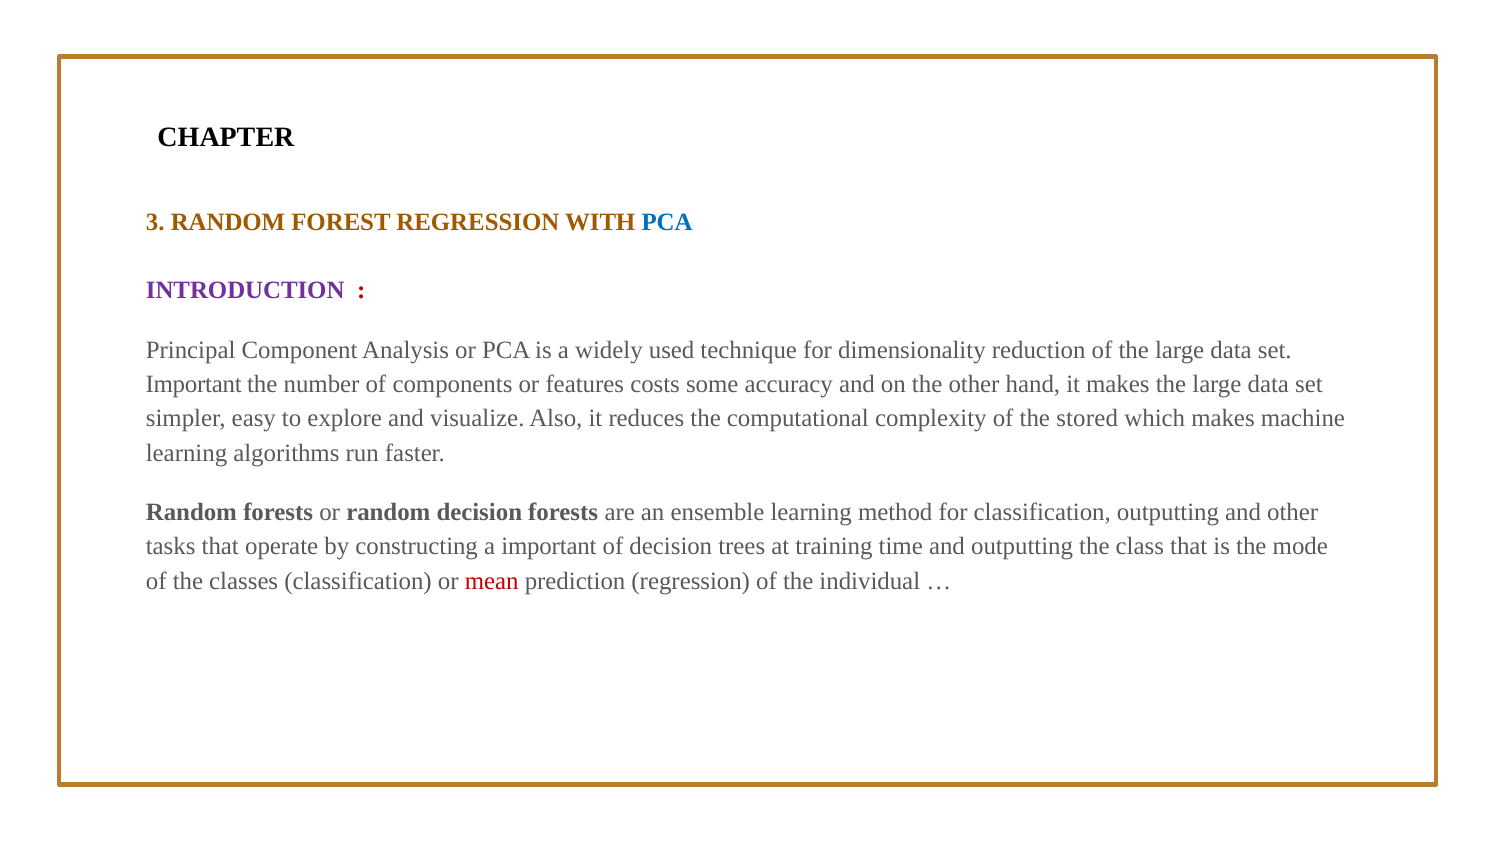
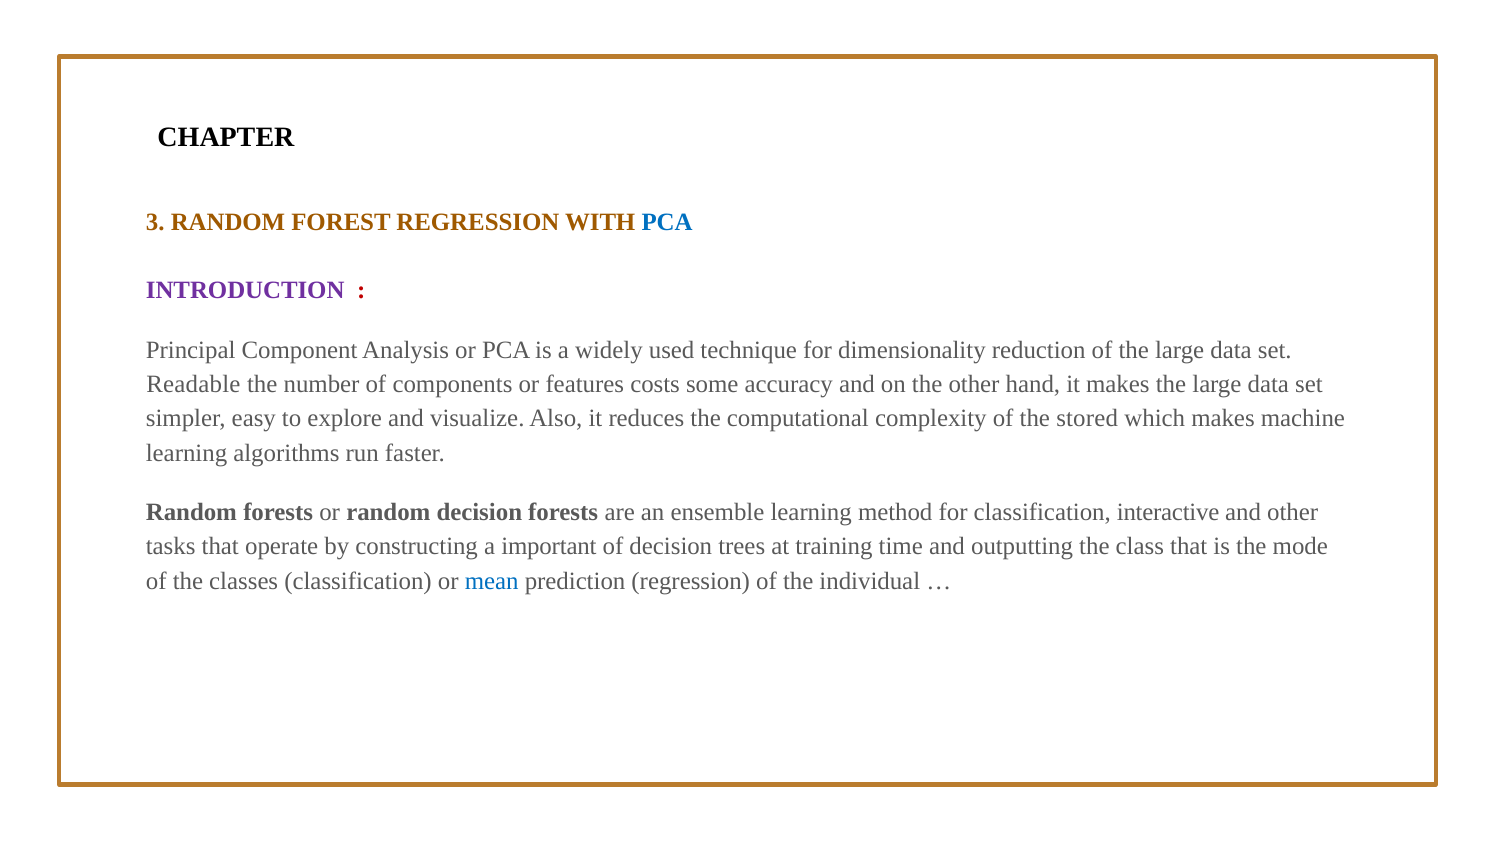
Important: Important -> Readable (193, 384)
classification outputting: outputting -> interactive (1168, 512)
mean colour: red -> blue (492, 581)
